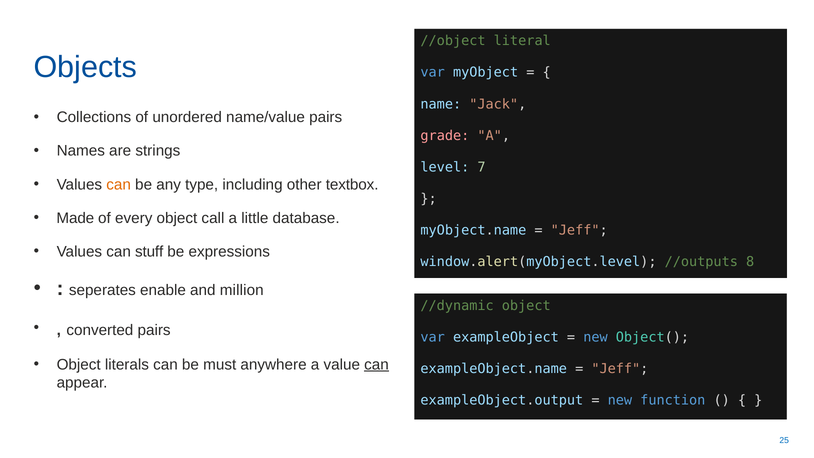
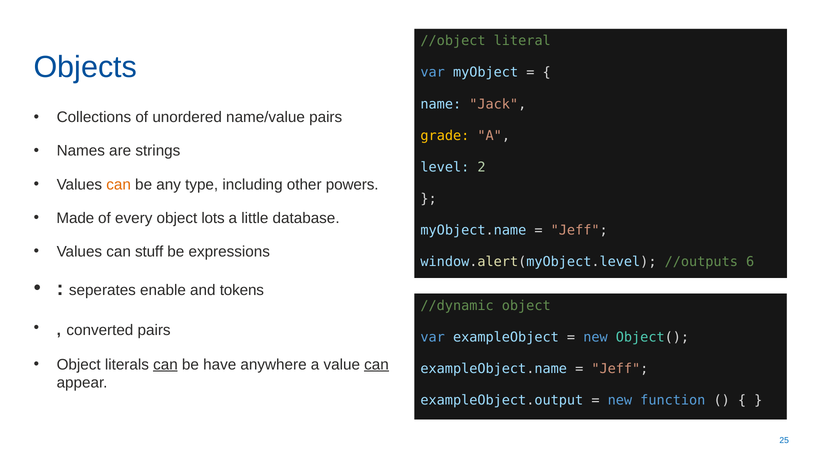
grade colour: pink -> yellow (445, 136)
7: 7 -> 2 (482, 167)
textbox: textbox -> powers (352, 184)
call: call -> lots (213, 218)
8: 8 -> 6 (750, 262)
million: million -> tokens (242, 290)
can underline: none -> present (165, 365)
must: must -> have (220, 365)
